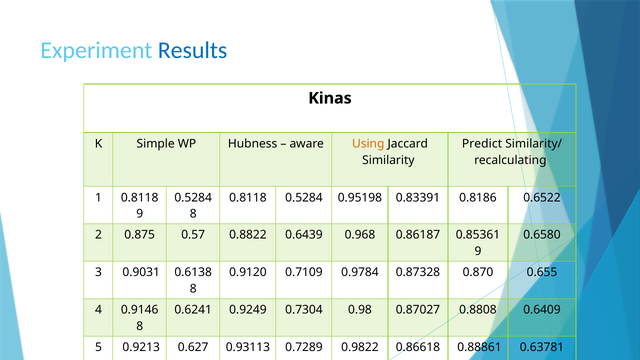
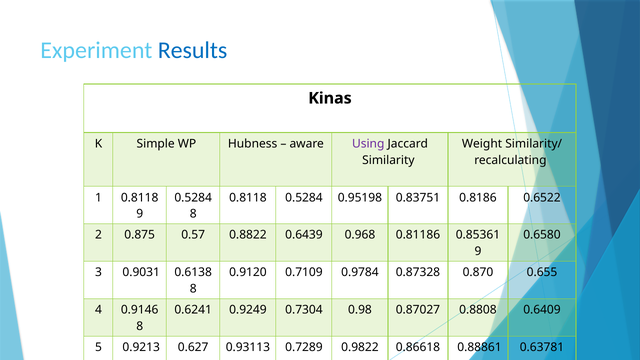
Using colour: orange -> purple (368, 144)
Predict: Predict -> Weight (482, 144)
0.83391: 0.83391 -> 0.83751 (418, 198)
0.86187: 0.86187 -> 0.81186 (418, 235)
